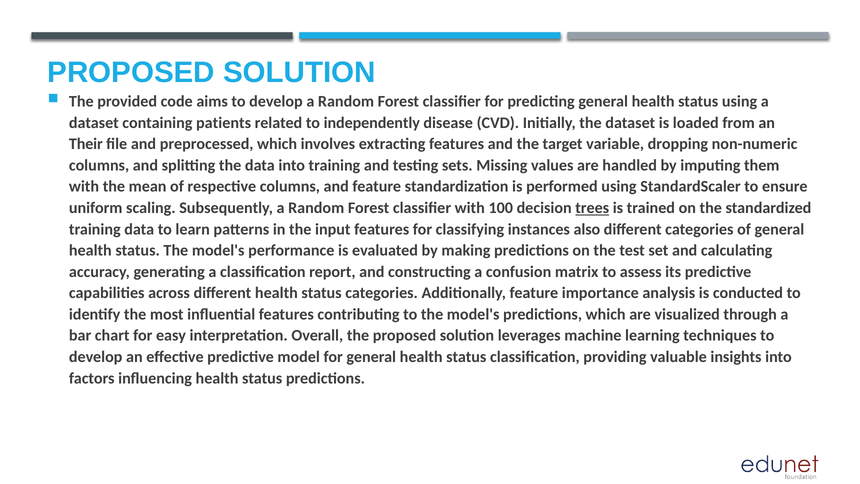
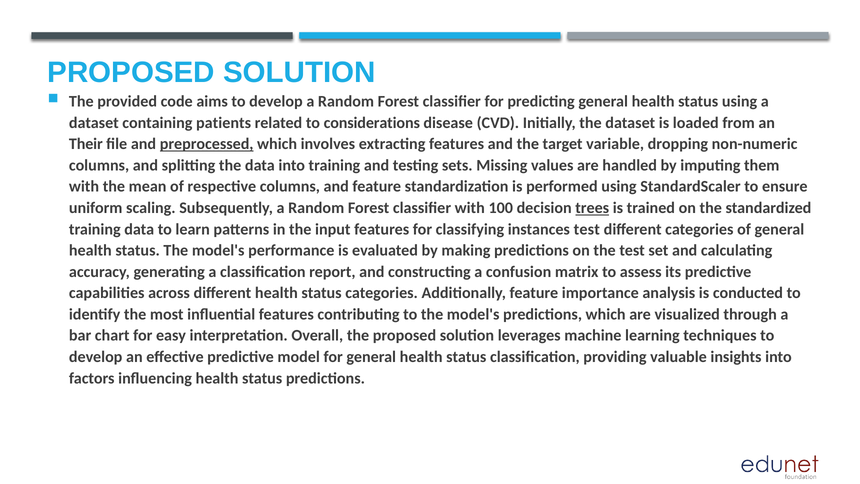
independently: independently -> considerations (372, 123)
preprocessed underline: none -> present (207, 144)
instances also: also -> test (587, 229)
